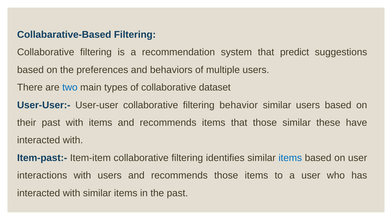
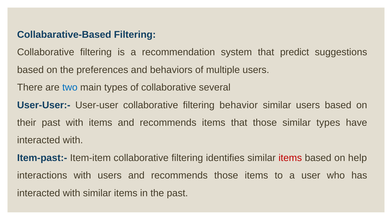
dataset: dataset -> several (215, 88)
similar these: these -> types (328, 123)
items colour: blue -> red (290, 158)
on user: user -> help (358, 158)
